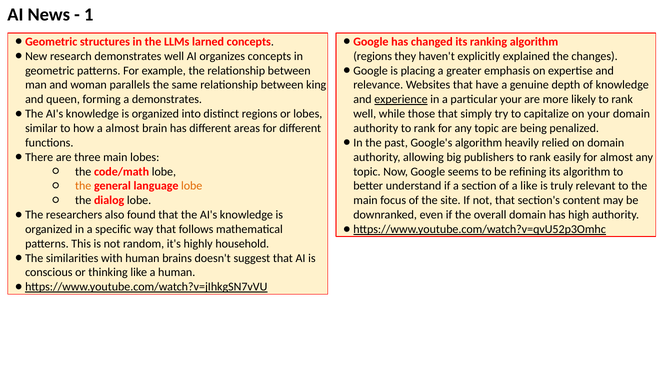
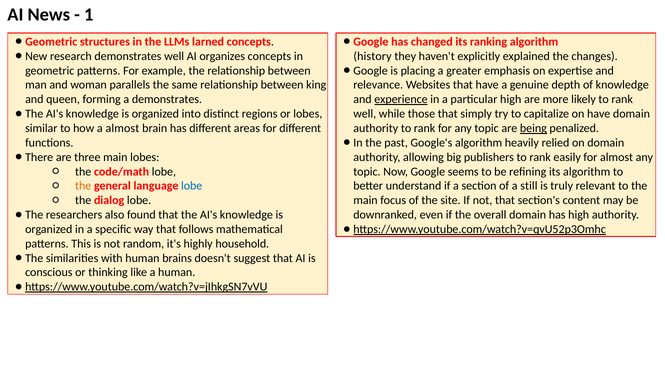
regions: regions -> history (373, 56)
particular your: your -> high (511, 99)
on your: your -> have (599, 114)
being underline: none -> present (533, 128)
lobe colour: orange -> blue (192, 186)
a like: like -> still (529, 186)
